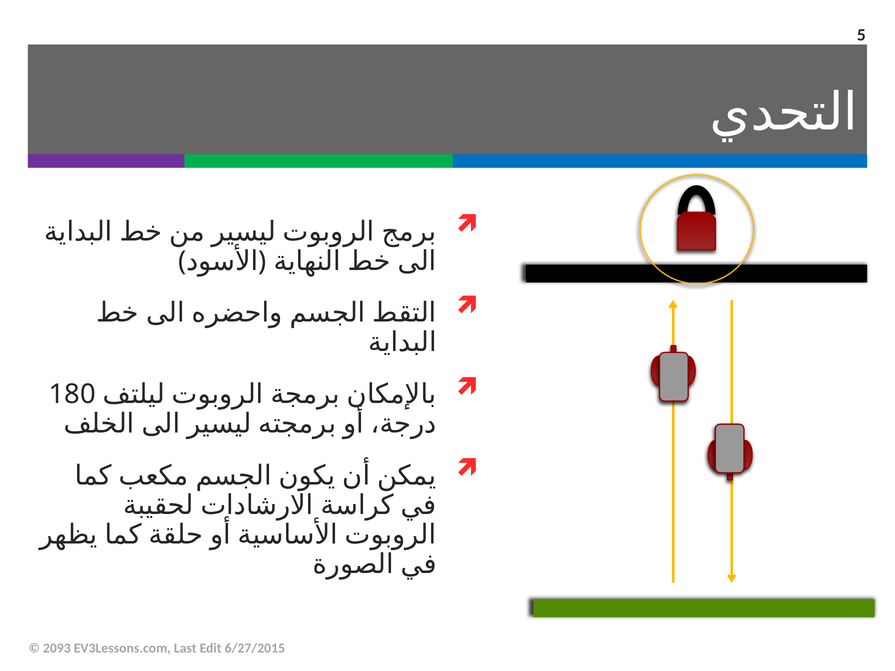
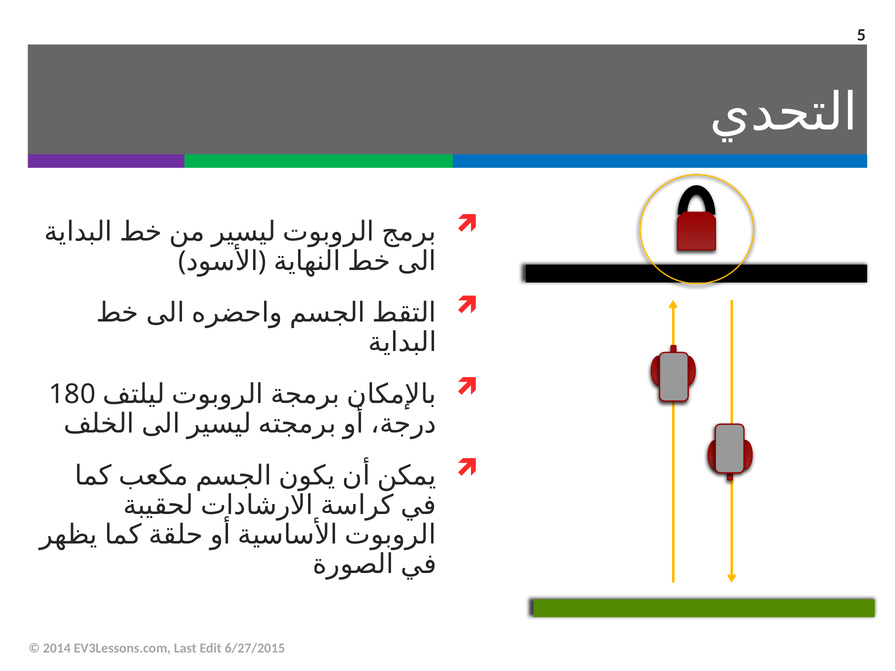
2093: 2093 -> 2014 (57, 649)
